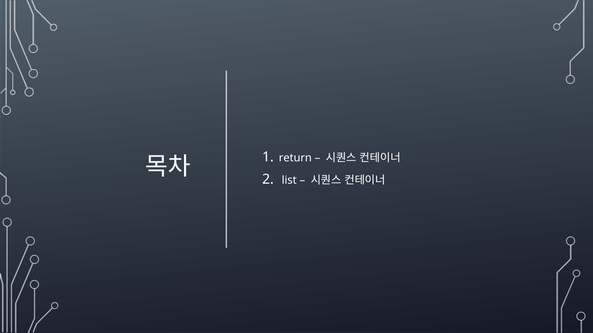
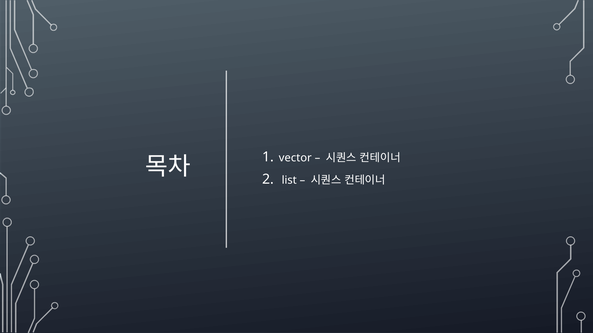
return: return -> vector (295, 158)
